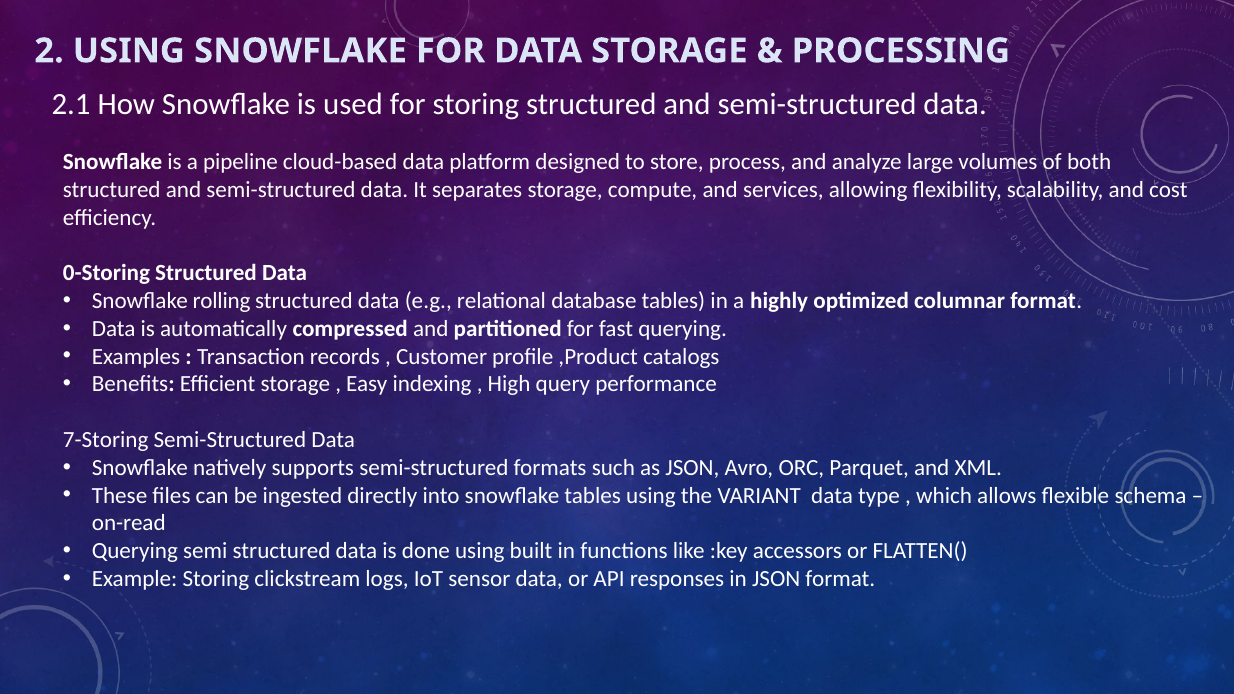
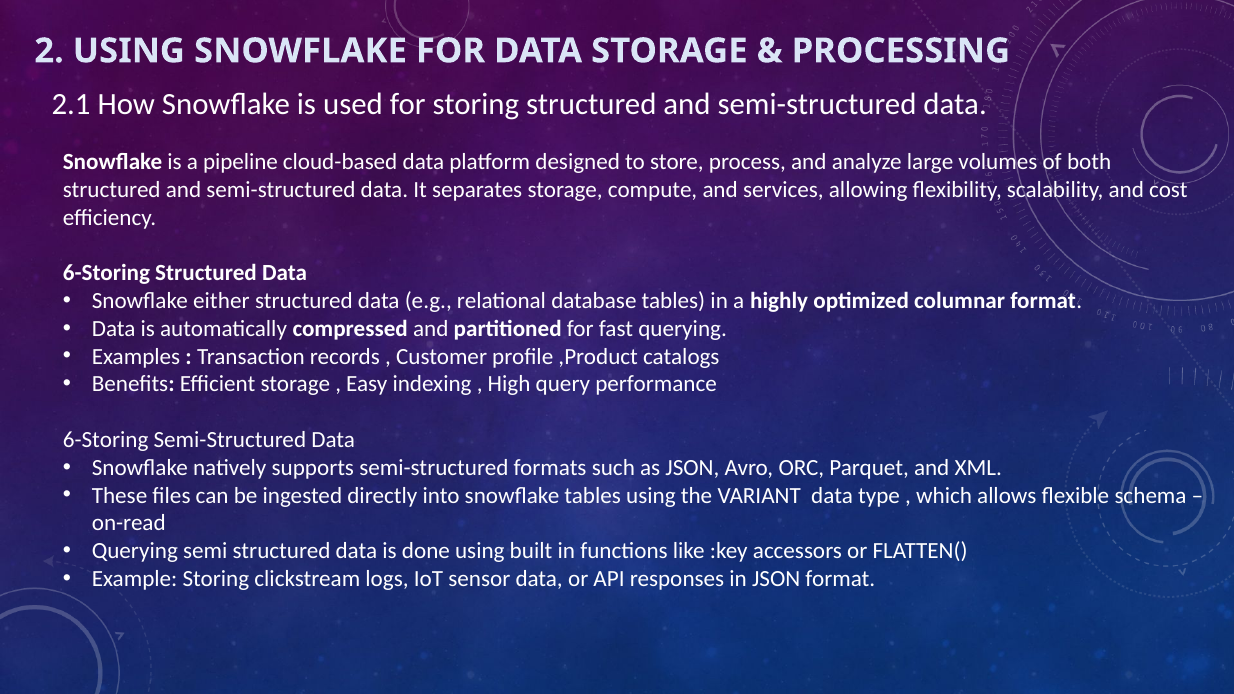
0-Storing: 0-Storing -> 6-Storing (106, 273)
rolling: rolling -> either (221, 301)
7-Storing: 7-Storing -> 6-Storing (106, 440)
